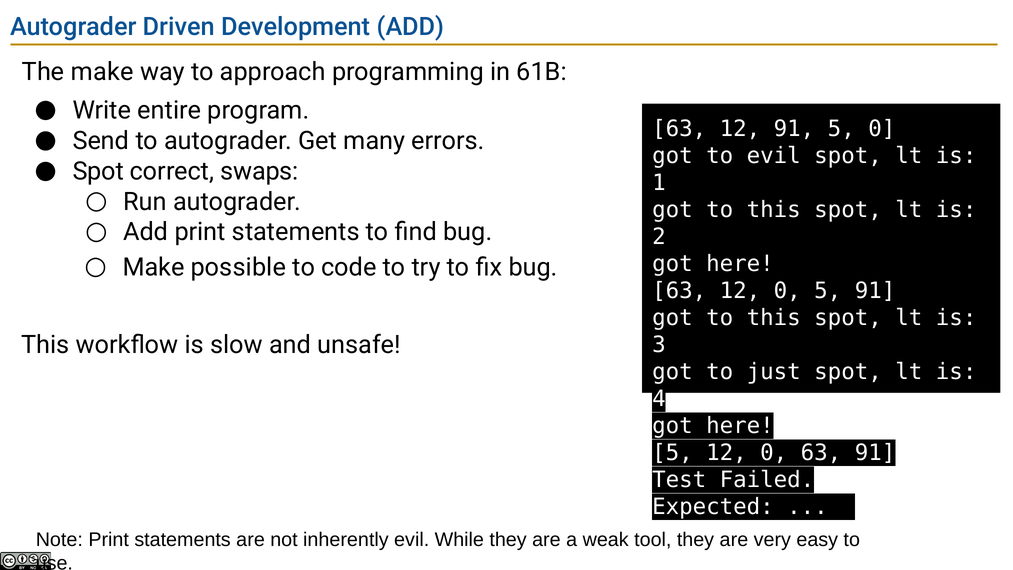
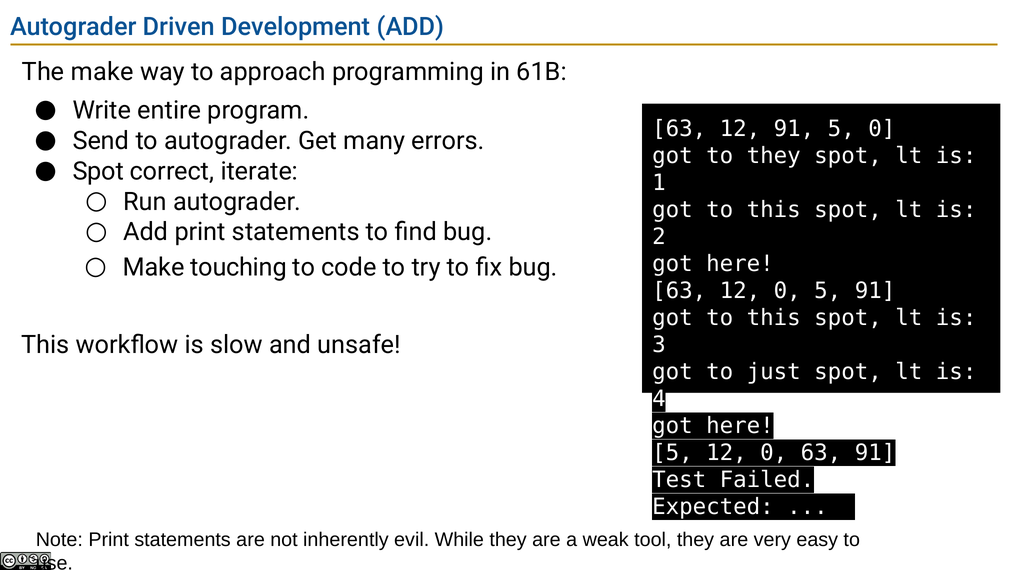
to evil: evil -> they (774, 156)
swaps: swaps -> iterate (259, 171)
possible: possible -> touching (239, 267)
